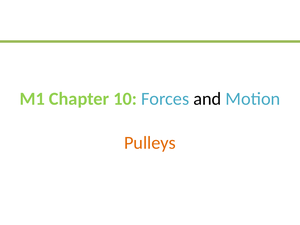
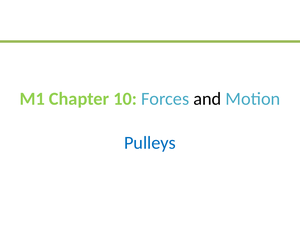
Pulleys colour: orange -> blue (150, 143)
